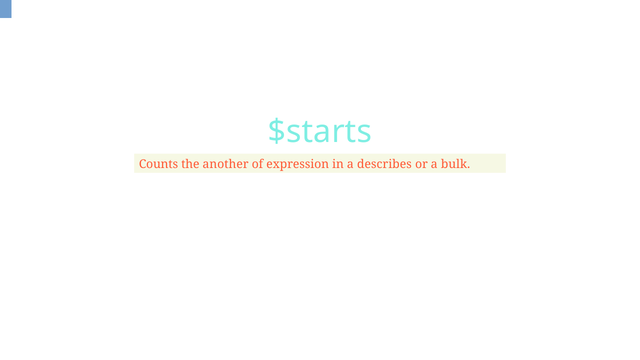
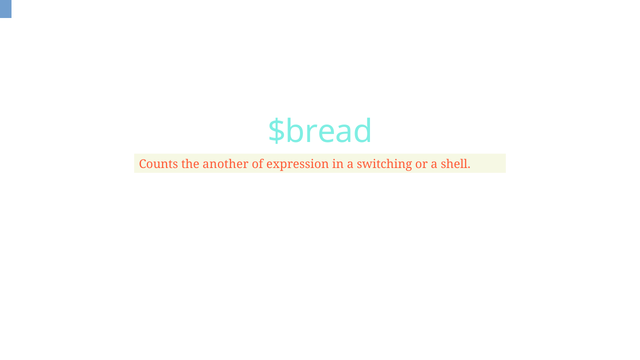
$starts: $starts -> $bread (320, 132)
describes: describes -> switching (384, 164)
bulk: bulk -> shell (456, 164)
